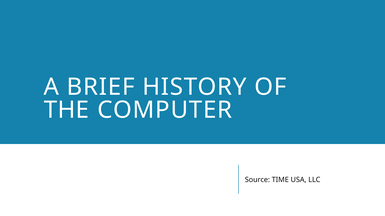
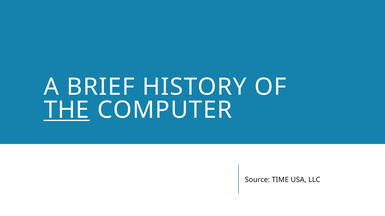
THE underline: none -> present (66, 110)
